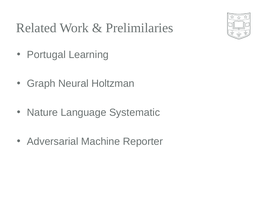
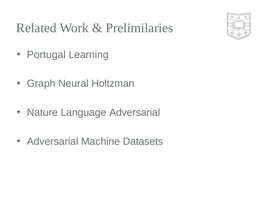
Language Systematic: Systematic -> Adversarial (135, 112)
Reporter: Reporter -> Datasets (143, 141)
